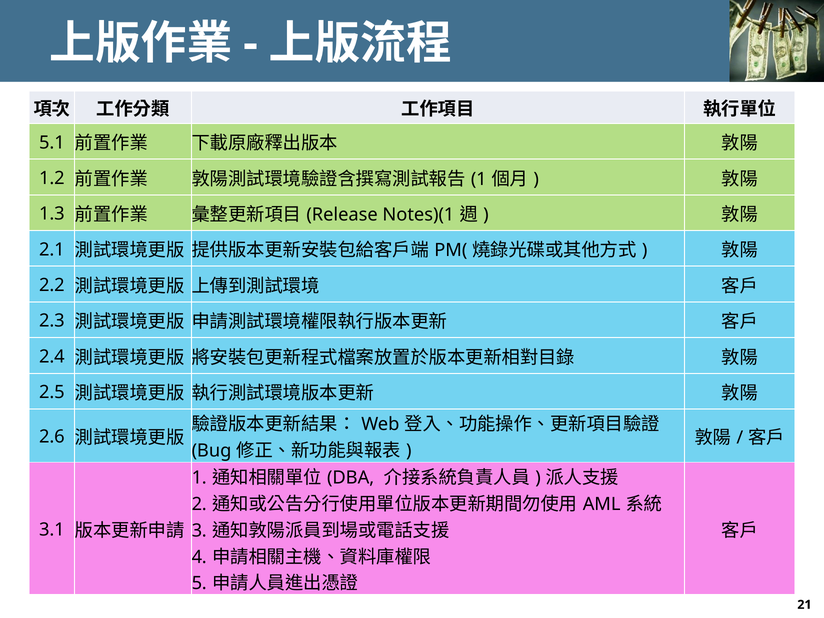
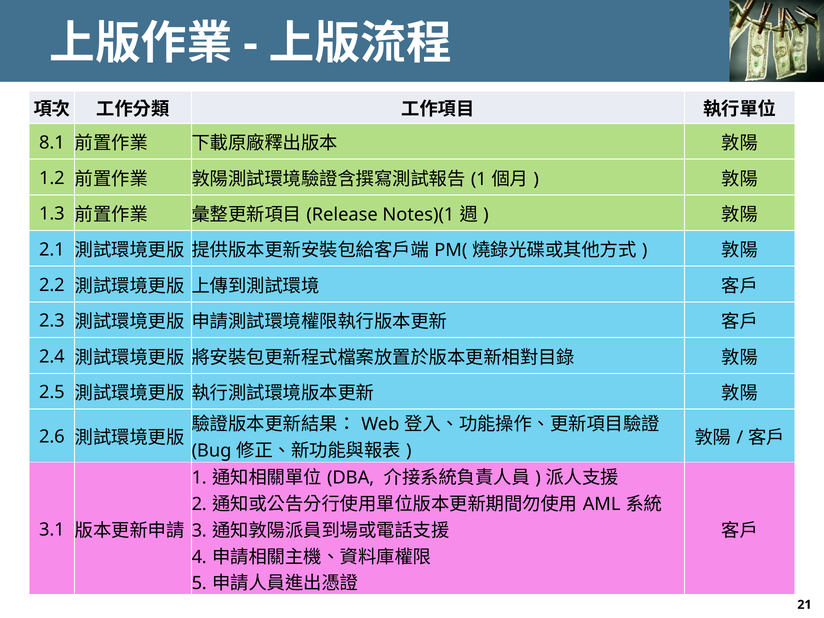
5.1: 5.1 -> 8.1 (52, 142)
